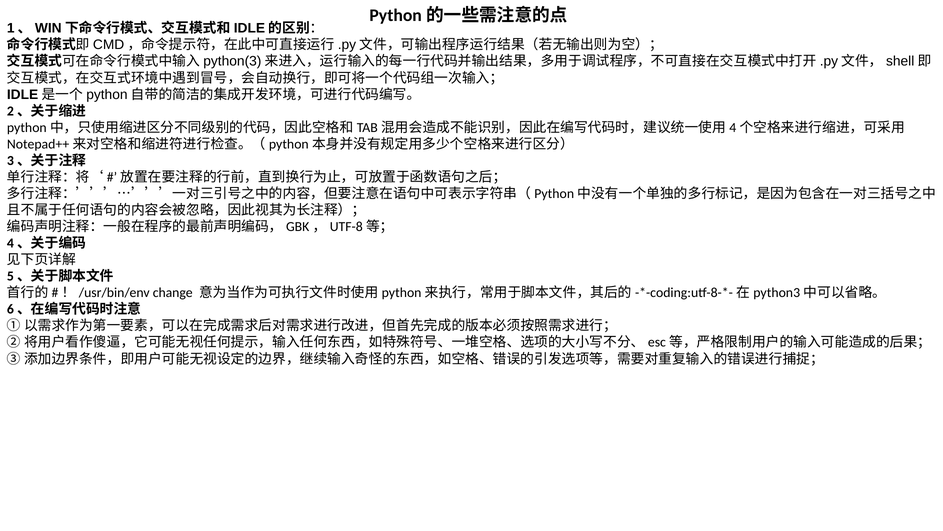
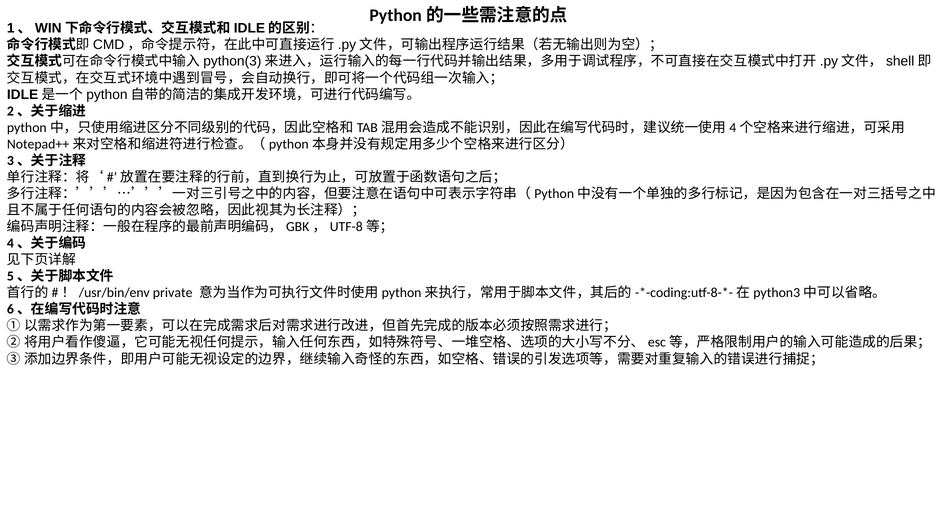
change: change -> private (173, 293)
